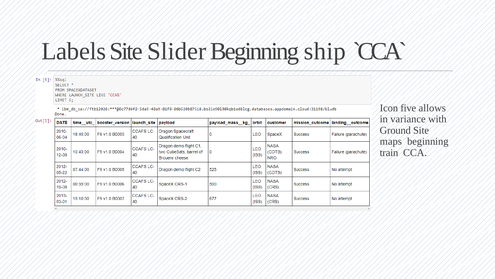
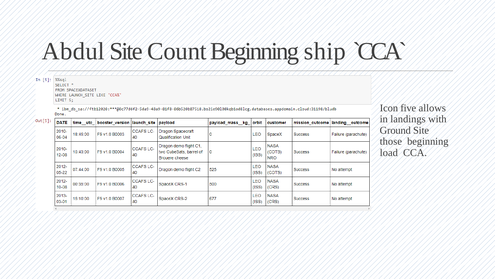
Labels: Labels -> Abdul (73, 51)
Slider: Slider -> Count (177, 51)
variance: variance -> landings (408, 119)
maps: maps -> those (391, 141)
train: train -> load (389, 152)
